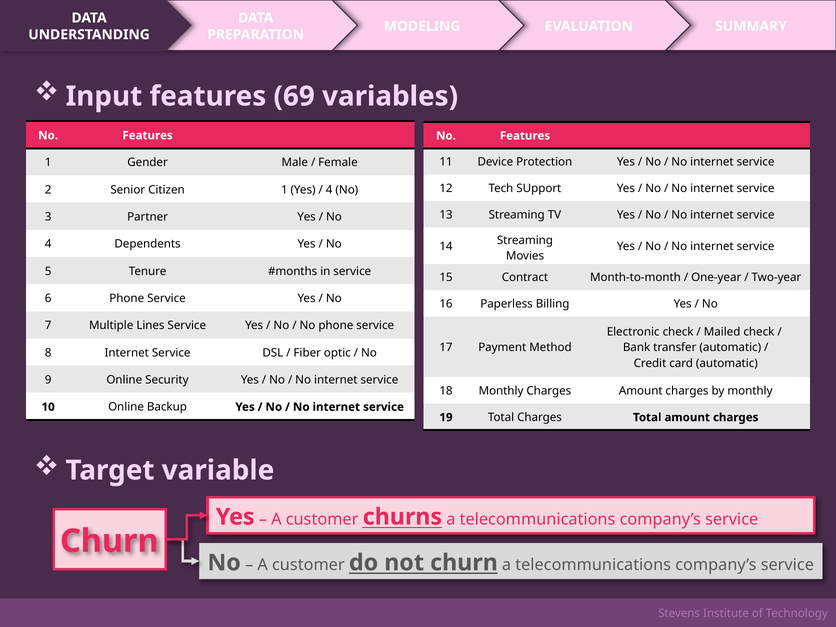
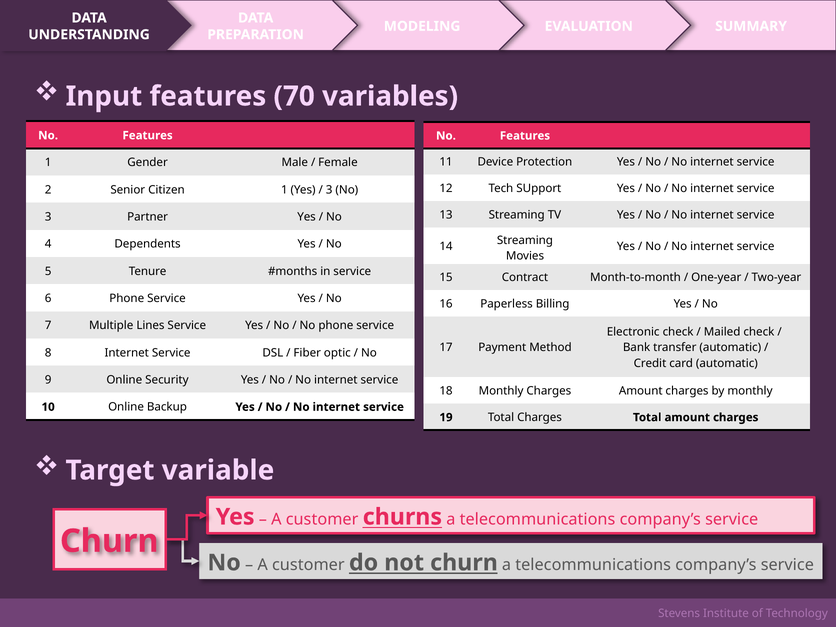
69: 69 -> 70 (294, 96)
4: 4 -> 3 (329, 190)
